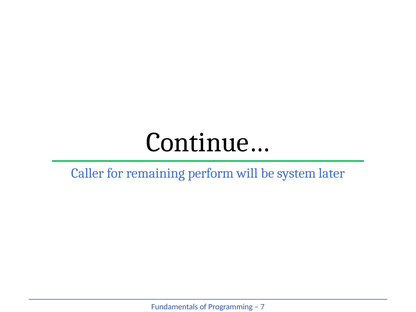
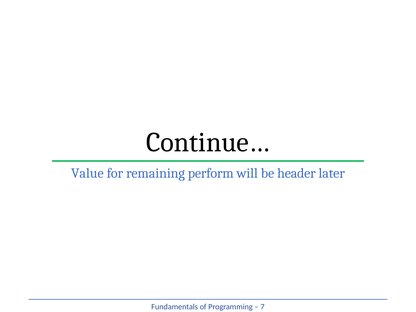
Caller: Caller -> Value (87, 173)
system: system -> header (296, 173)
